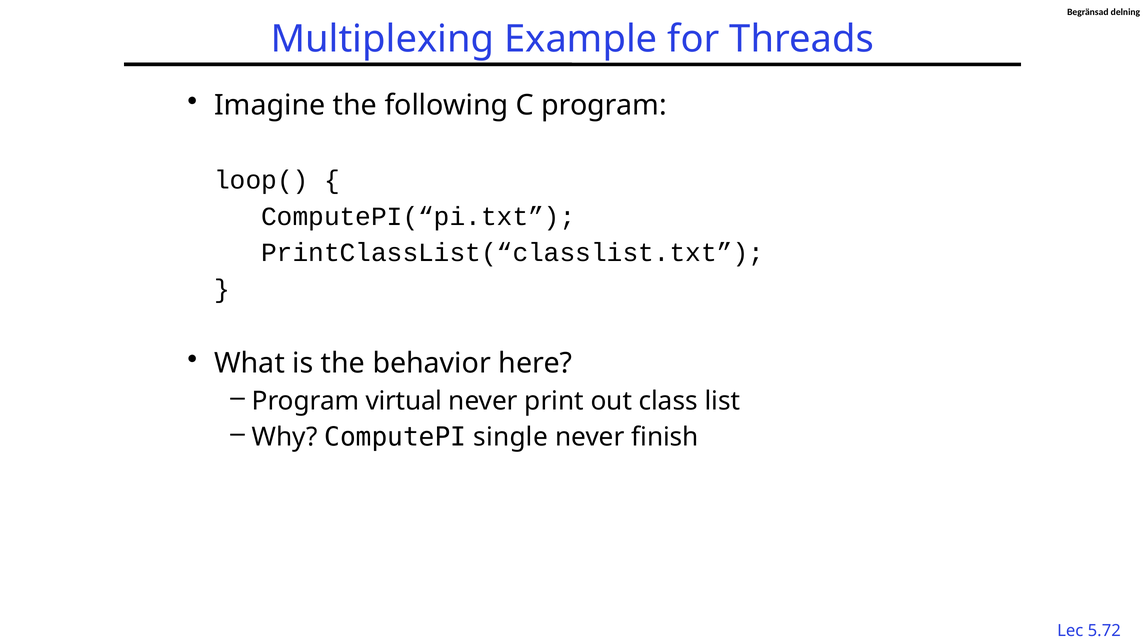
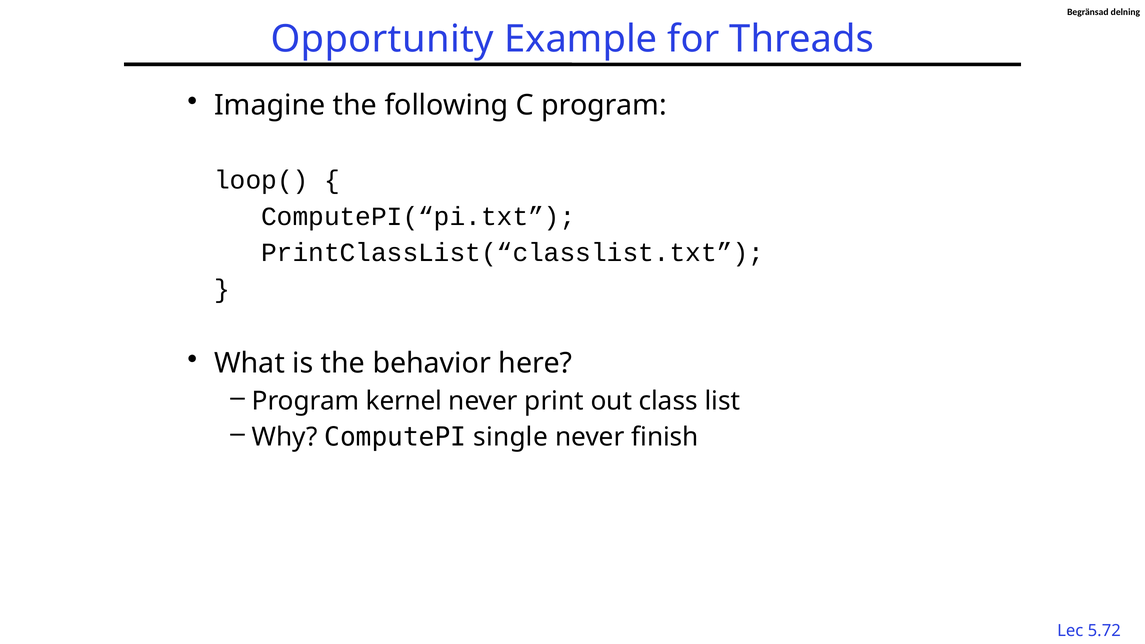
Multiplexing: Multiplexing -> Opportunity (382, 39)
virtual: virtual -> kernel (404, 401)
